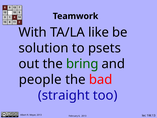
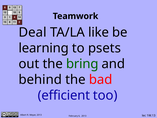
With: With -> Deal (33, 32)
solution: solution -> learning (44, 48)
people: people -> behind (40, 79)
straight: straight -> efficient (64, 95)
